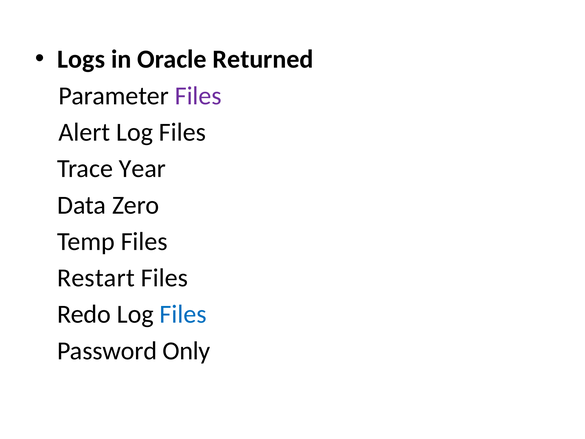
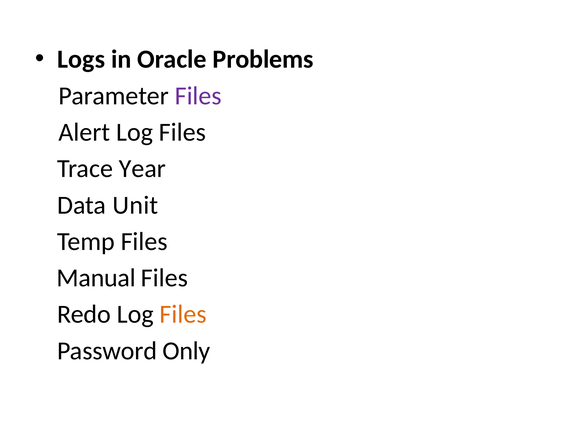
Returned: Returned -> Problems (263, 59)
Zero: Zero -> Unit (135, 205)
Restart: Restart -> Manual (96, 278)
Files colour: blue -> orange (183, 314)
